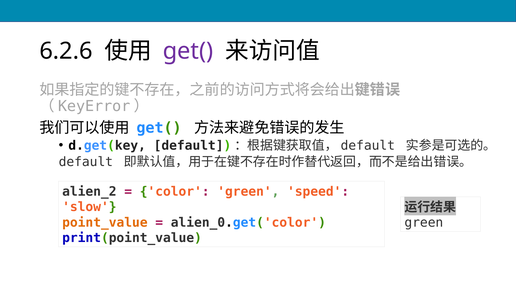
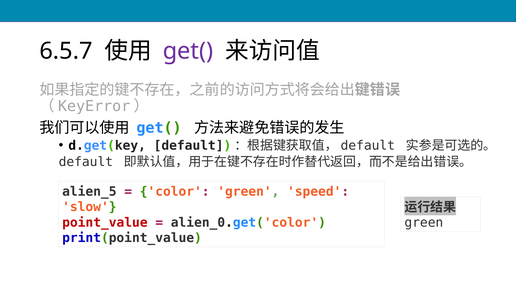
6.2.6: 6.2.6 -> 6.5.7 (66, 51)
alien_2: alien_2 -> alien_5 (89, 192)
point_value colour: orange -> red (105, 223)
